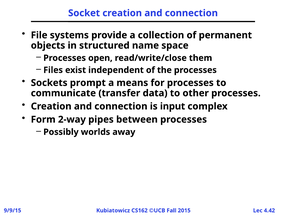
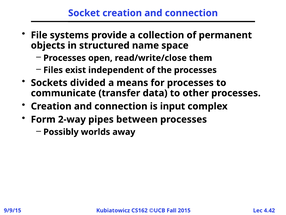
prompt: prompt -> divided (88, 83)
